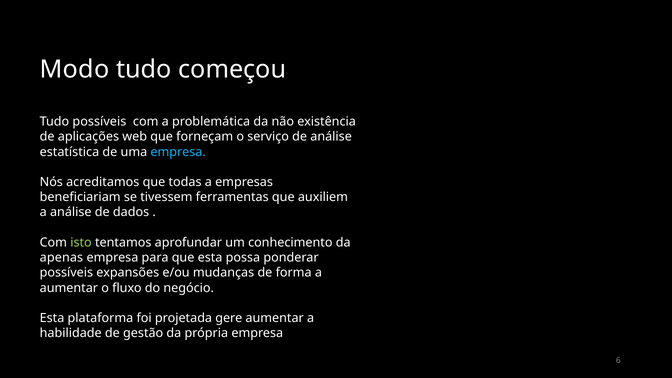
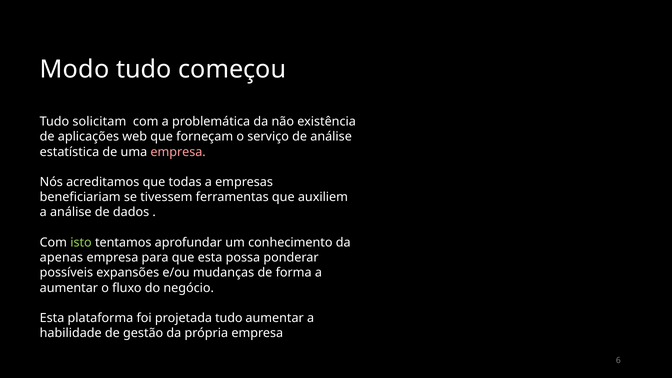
Tudo possíveis: possíveis -> solicitam (99, 122)
empresa colour: light blue -> pink (178, 152)
projetada gere: gere -> tudo (229, 318)
